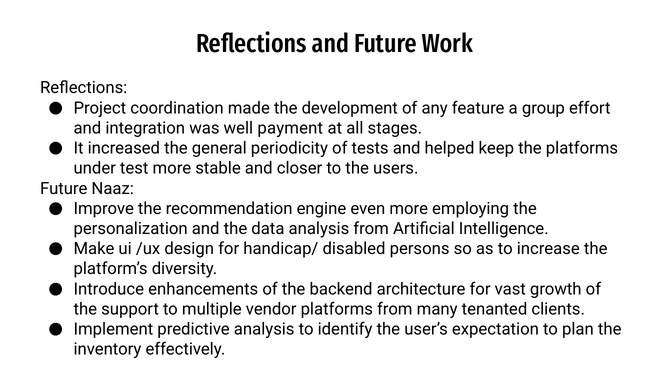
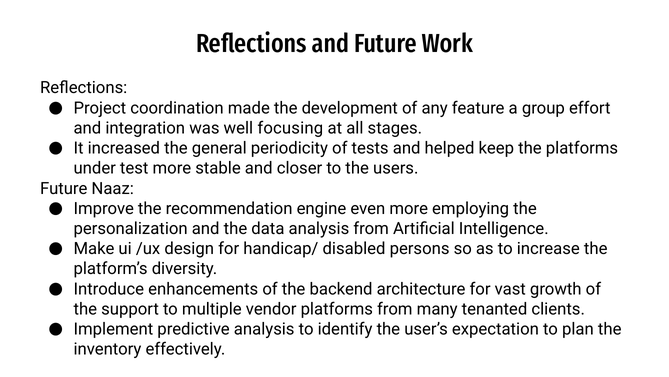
payment: payment -> focusing (290, 128)
